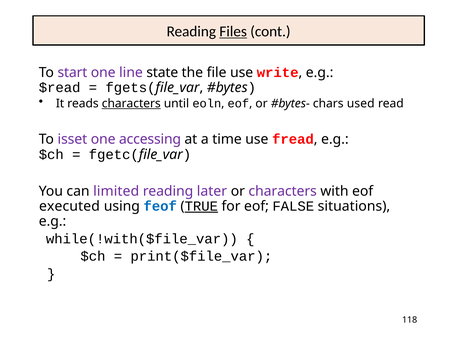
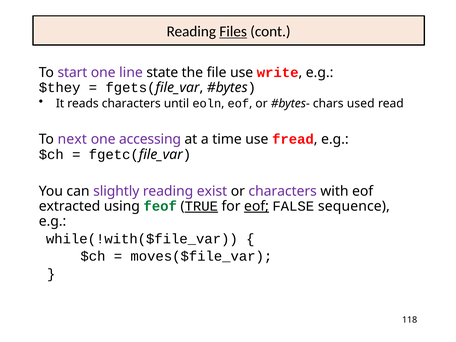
$read: $read -> $they (60, 87)
characters underline: present -> none (131, 103)
isset: isset -> next (72, 139)
limited: limited -> slightly (116, 191)
later: later -> exist (212, 191)
executed: executed -> extracted (70, 206)
feof colour: blue -> green (160, 206)
eof underline: none -> present (256, 206)
situations: situations -> sequence (354, 206)
print($file_var: print($file_var -> moves($file_var (201, 256)
